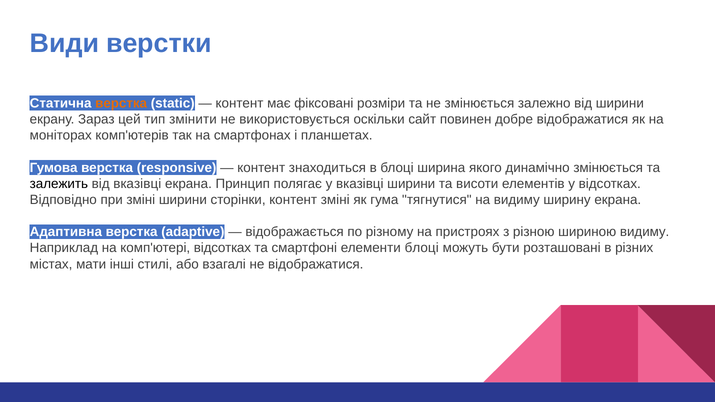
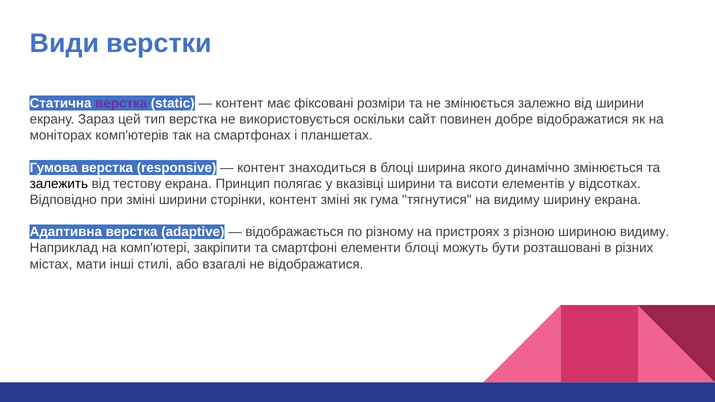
верстка colour: orange -> purple (121, 103)
тип змінити: змінити -> верстка (193, 119)
від вказівці: вказівці -> тестову (137, 184)
комп'ютері відсотках: відсотках -> закріпити (222, 248)
